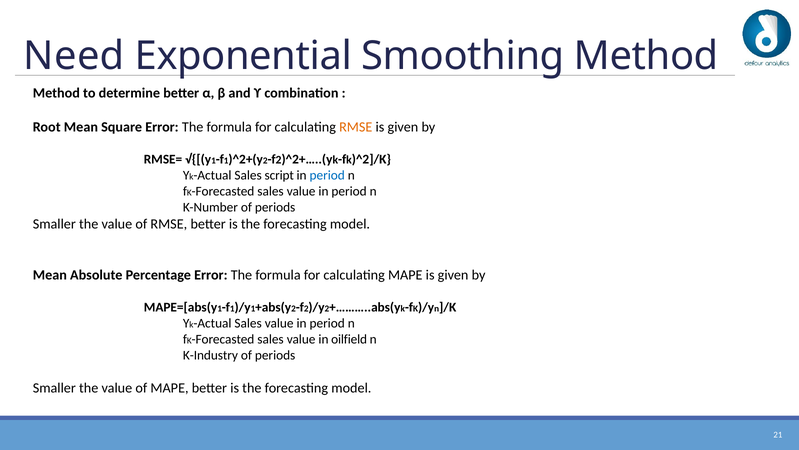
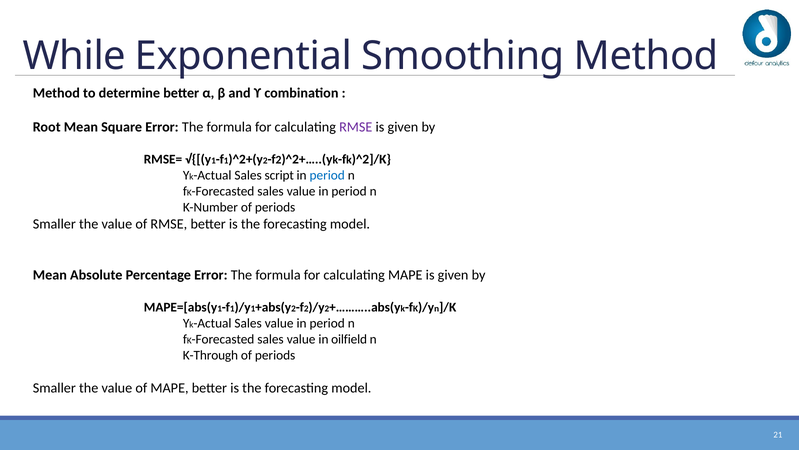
Need: Need -> While (74, 56)
RMSE colour: orange -> purple (356, 127)
K-Industry: K-Industry -> K-Through (210, 355)
